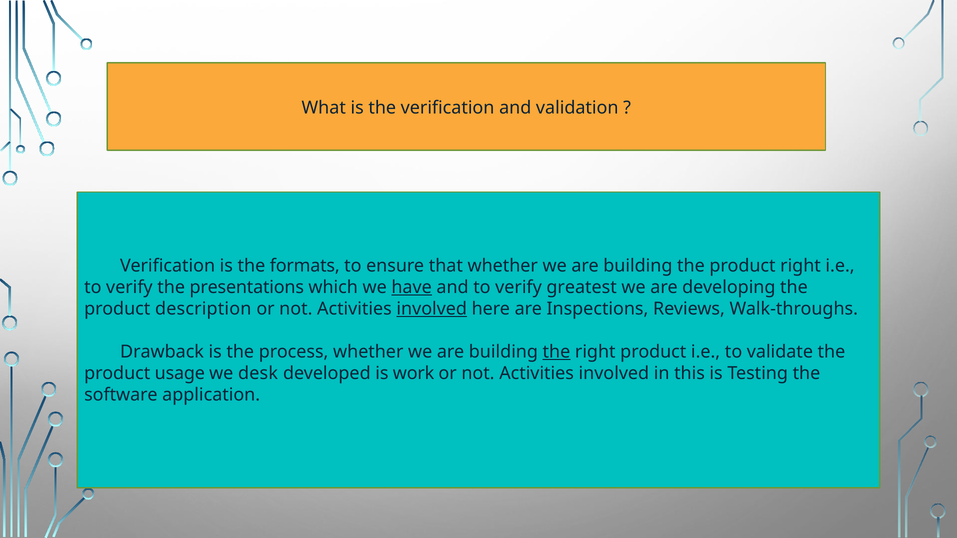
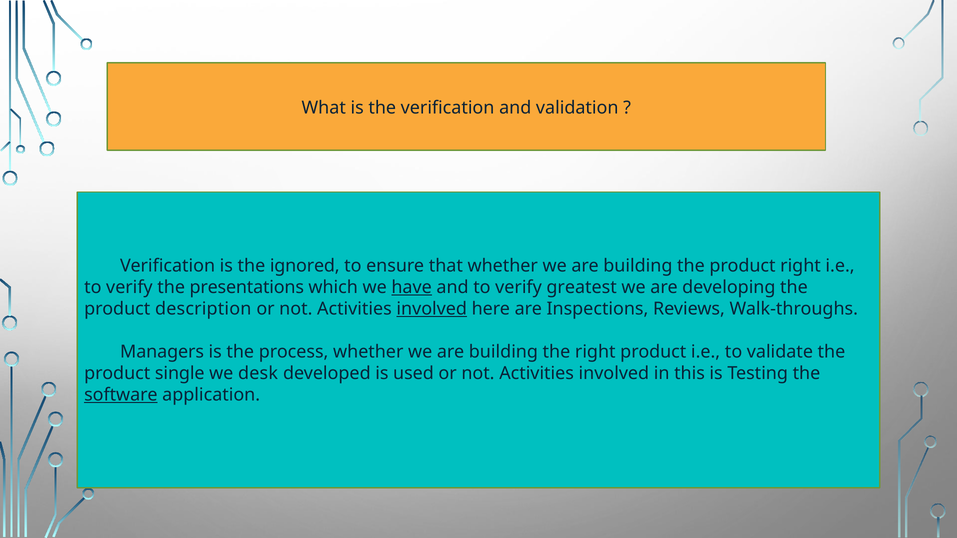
formats: formats -> ignored (305, 266)
Drawback: Drawback -> Managers (162, 352)
the underline: present -> none (556, 352)
usage: usage -> single (180, 374)
work: work -> used (413, 374)
software underline: none -> present (121, 395)
